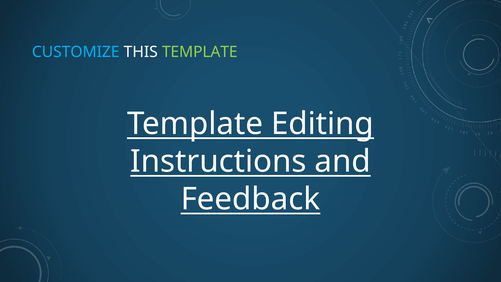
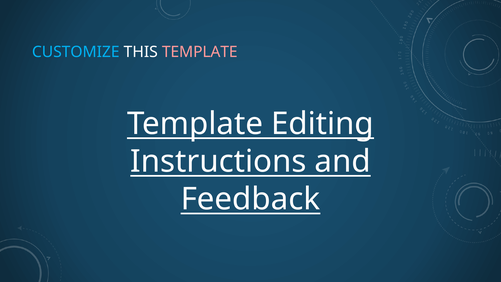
TEMPLATE colour: light green -> pink (200, 52)
